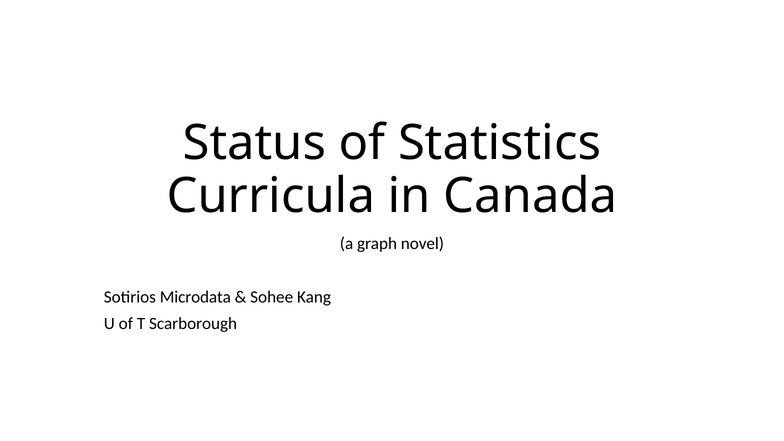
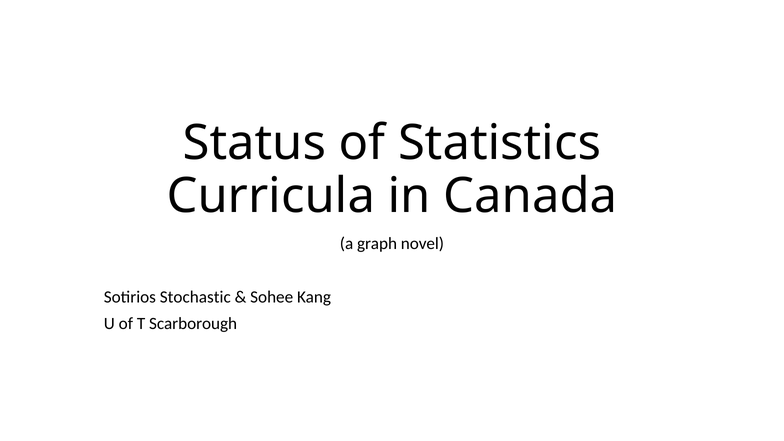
Microdata: Microdata -> Stochastic (195, 297)
